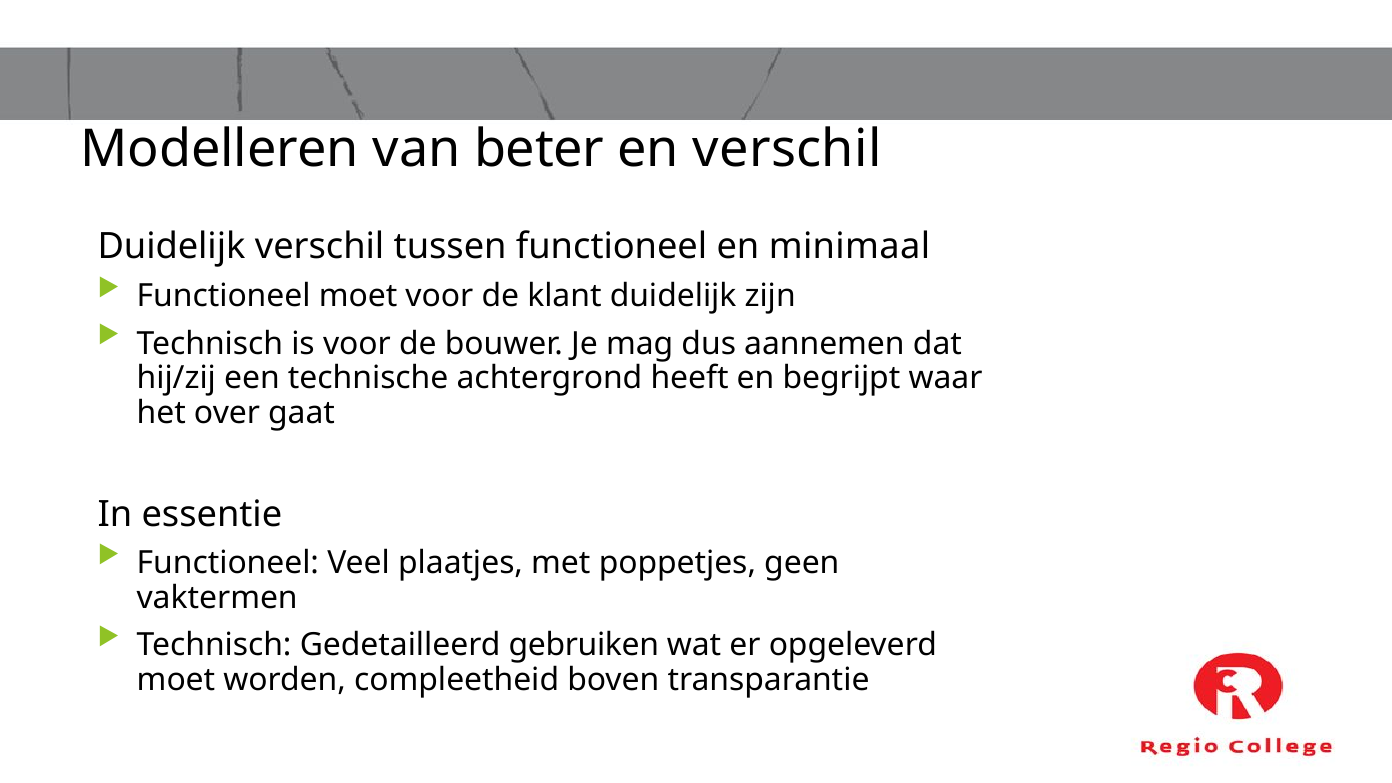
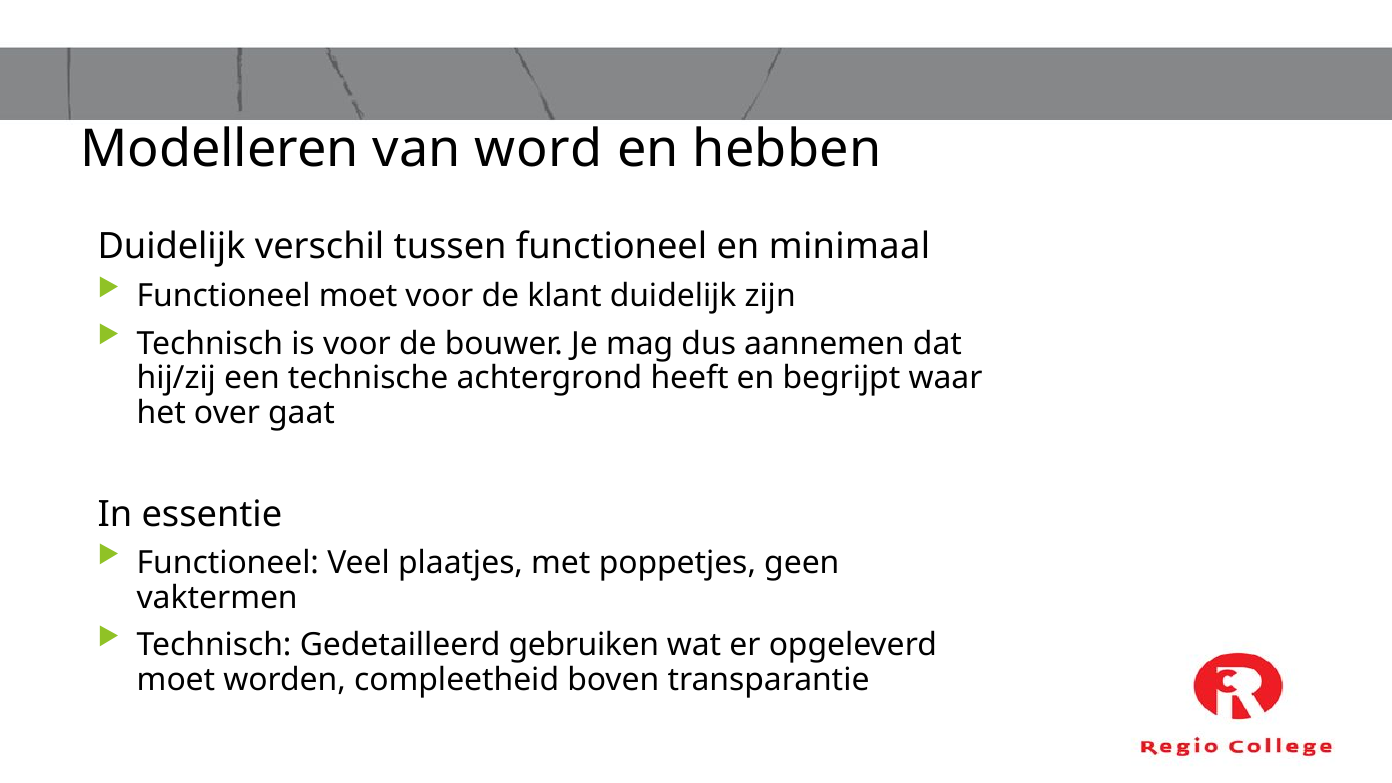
beter: beter -> word (539, 149)
en verschil: verschil -> hebben (787, 149)
